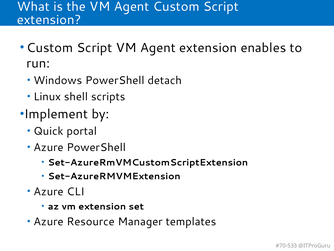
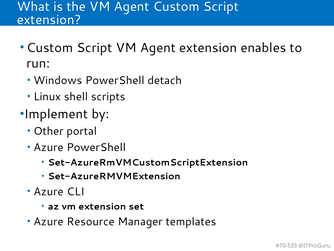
Quick: Quick -> Other (48, 131)
